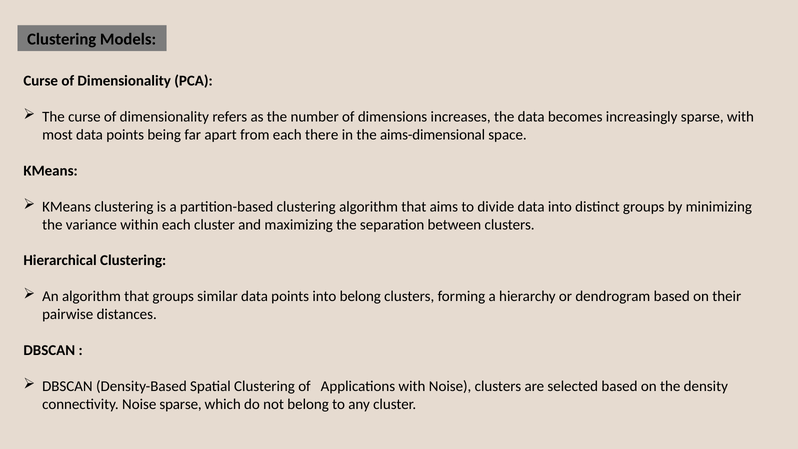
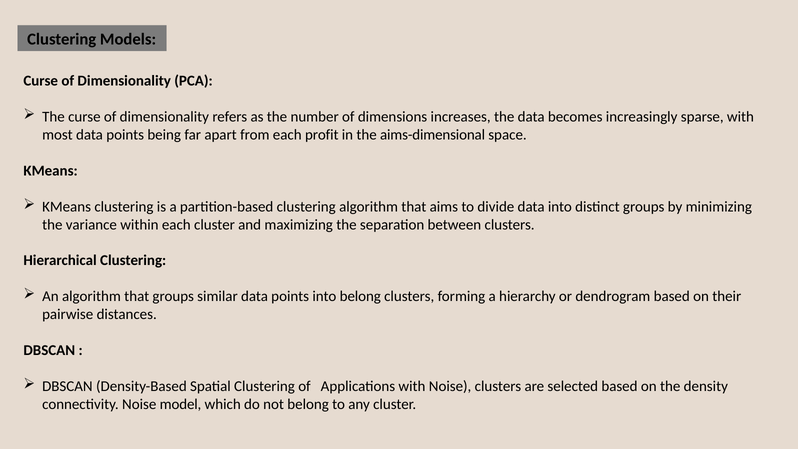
there: there -> profit (322, 135)
Noise sparse: sparse -> model (181, 404)
